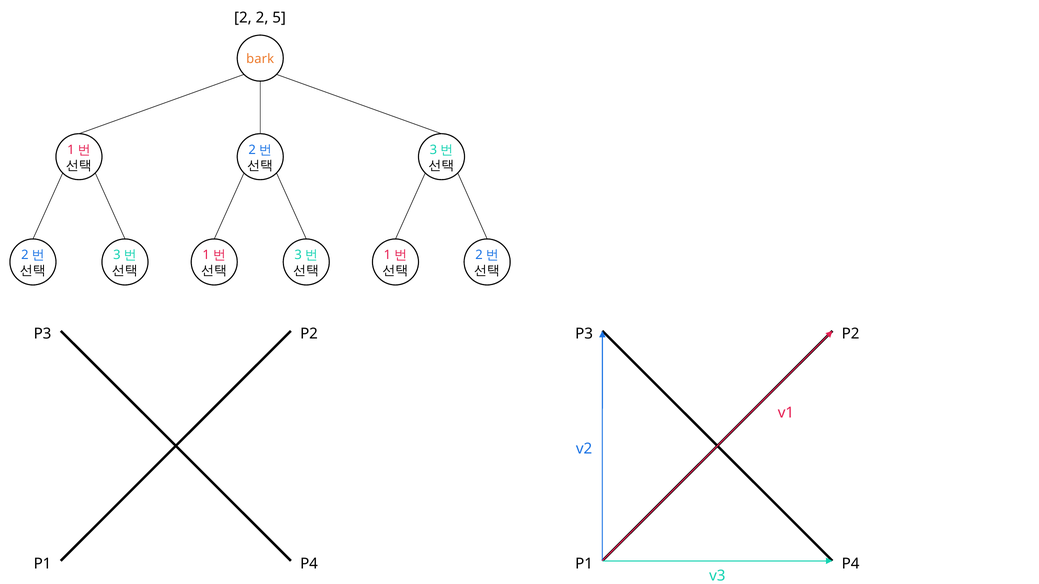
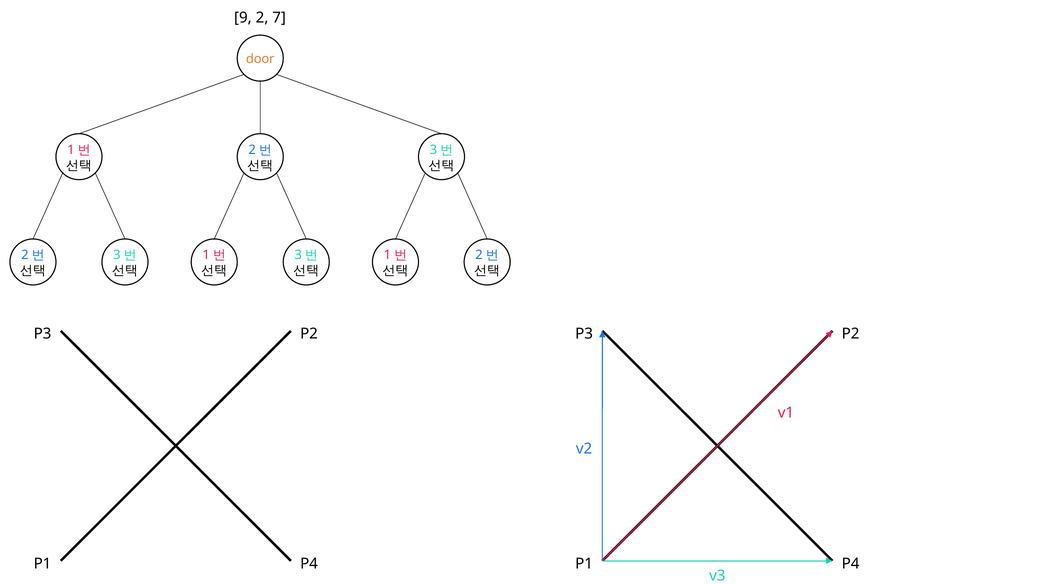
2: 2 -> 9 (243, 18)
5: 5 -> 7 (279, 18)
bark: bark -> door (260, 59)
